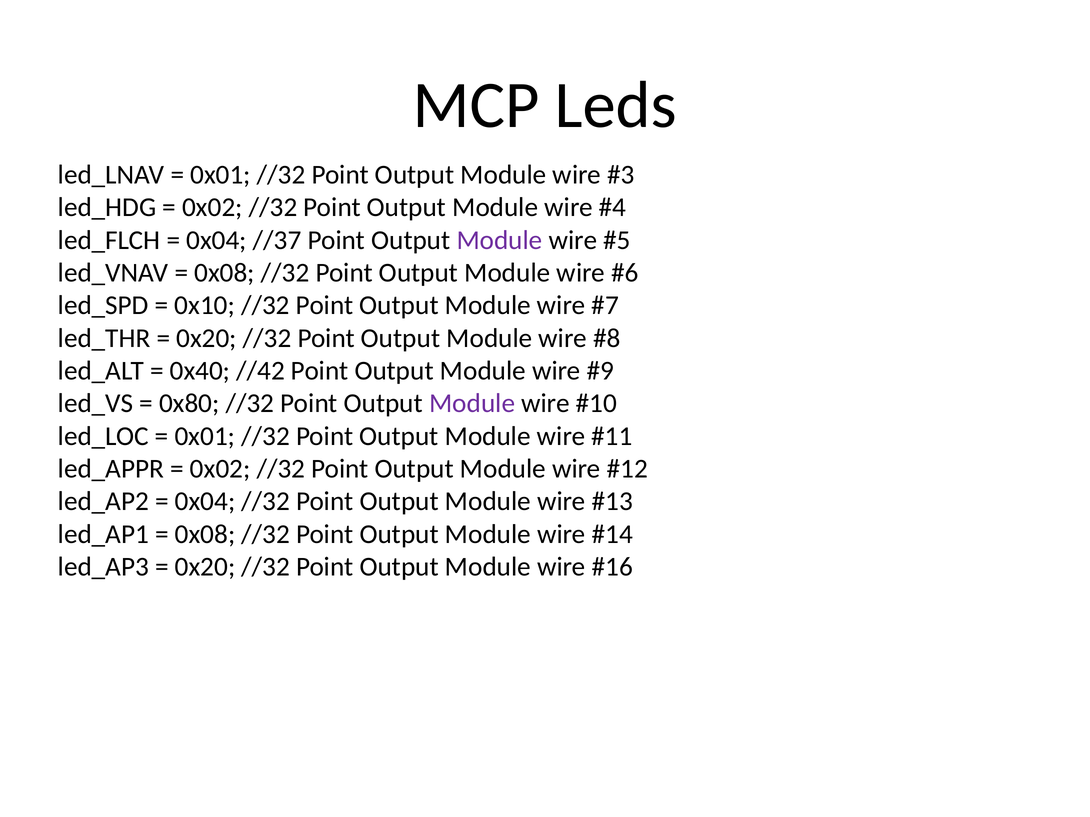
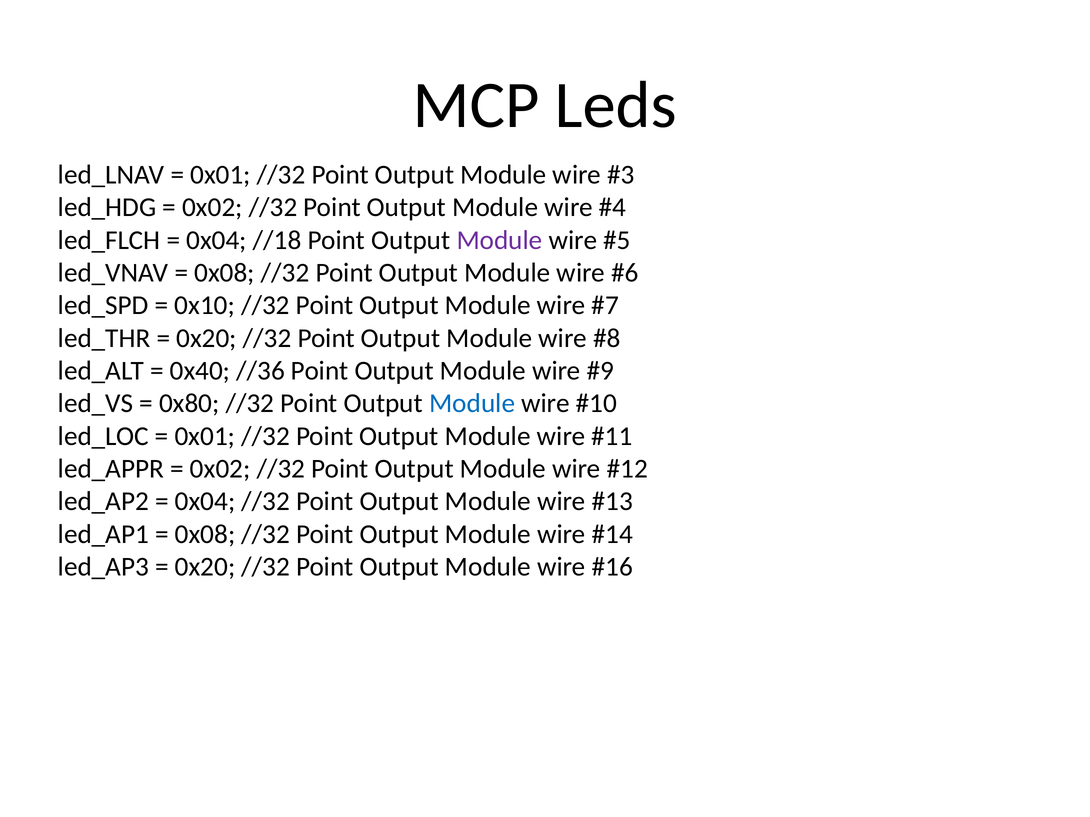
//37: //37 -> //18 (277, 240)
//42: //42 -> //36 (261, 371)
Module colour: purple -> blue (472, 404)
